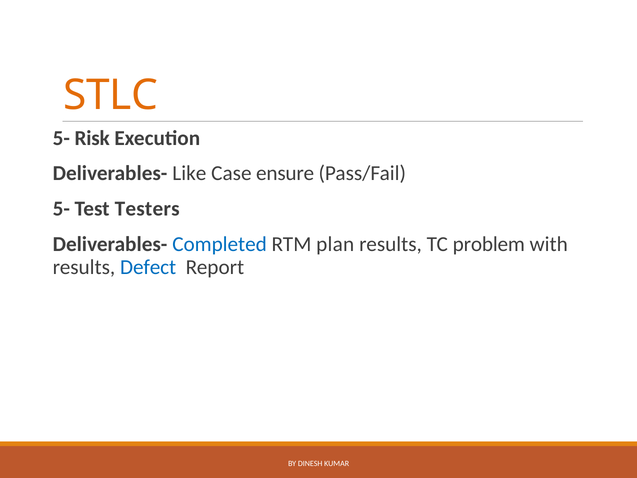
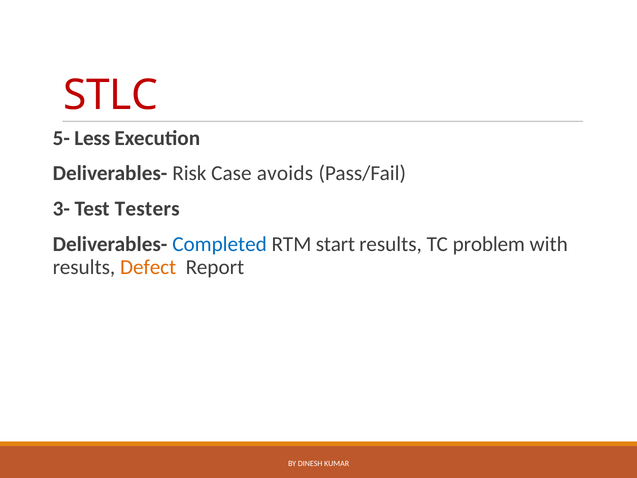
STLC colour: orange -> red (111, 95)
Risk: Risk -> Less (92, 138)
Like: Like -> Risk (189, 173)
ensure: ensure -> avoids (285, 173)
5-: 5- -> 3- (61, 209)
plan: plan -> start (335, 244)
Defect colour: blue -> orange (148, 267)
